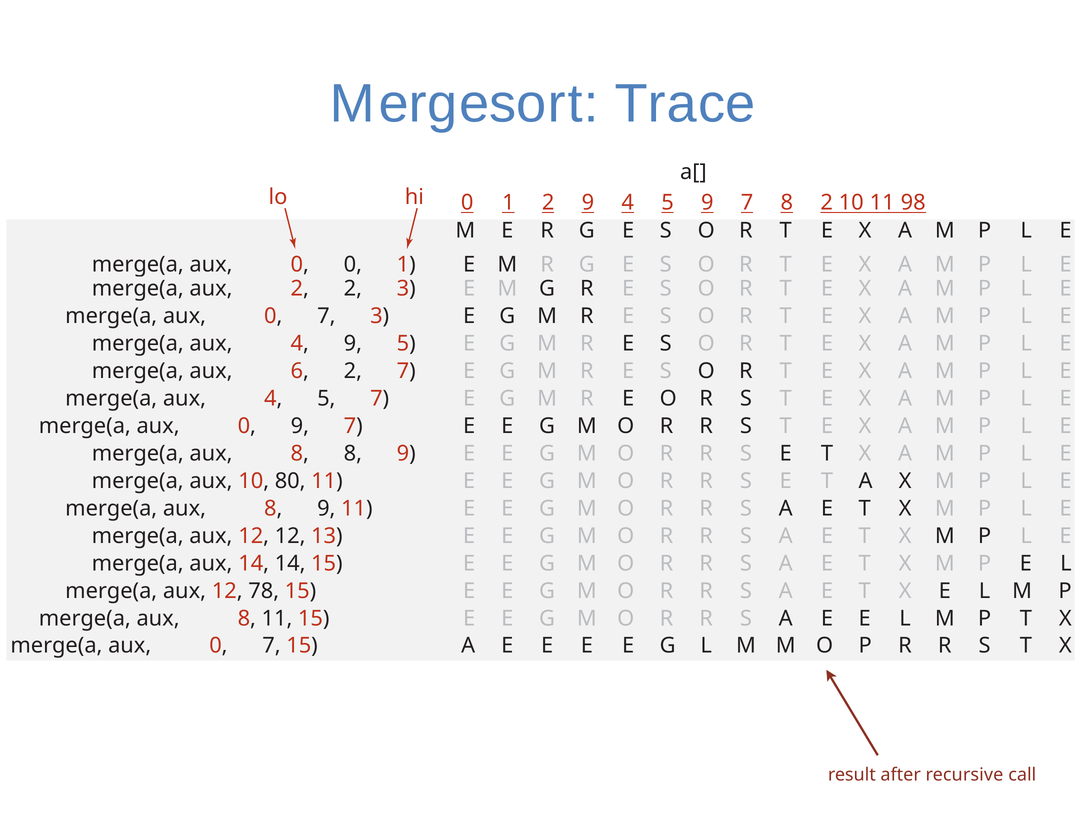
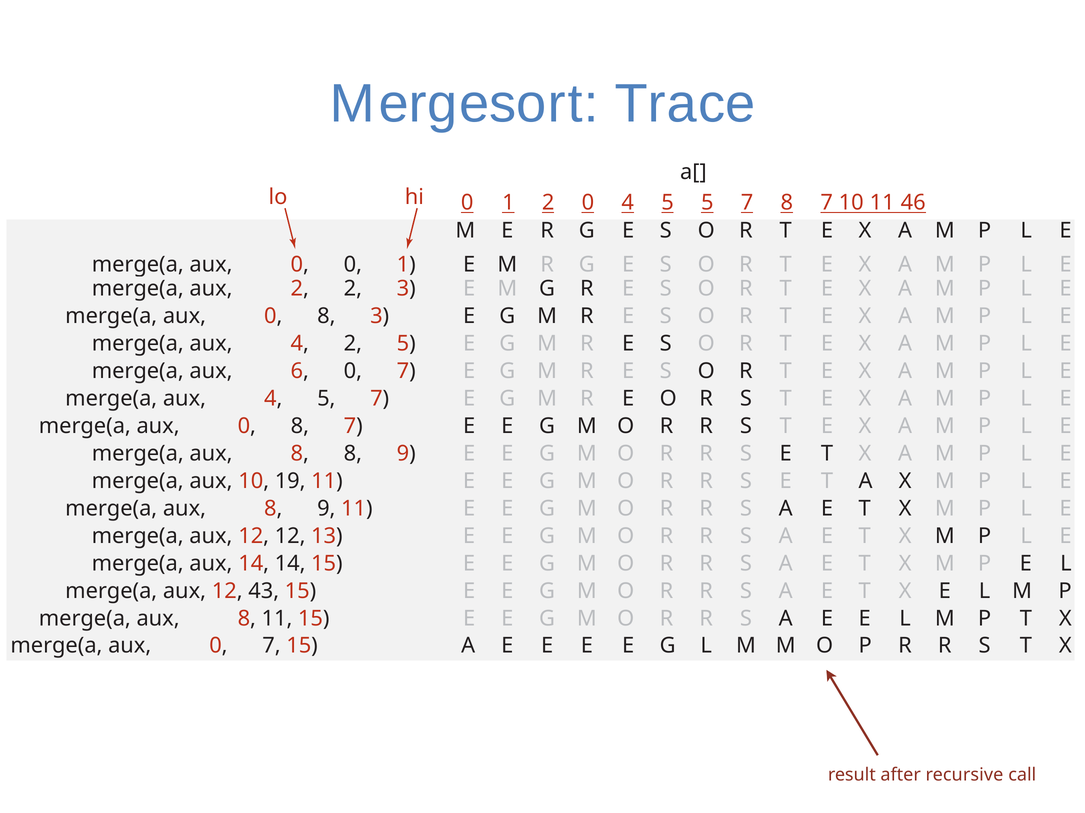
2 9: 9 -> 0 (588, 203)
5 9: 9 -> 5 (707, 203)
7 8 2: 2 -> 7 (827, 203)
98: 98 -> 46 (913, 203)
7: 7 -> 8 (326, 316)
4 9: 9 -> 2 (353, 344)
6 2: 2 -> 0 (353, 371)
9: 9 -> 8 (300, 426)
80: 80 -> 19 (290, 481)
78: 78 -> 43 (264, 591)
